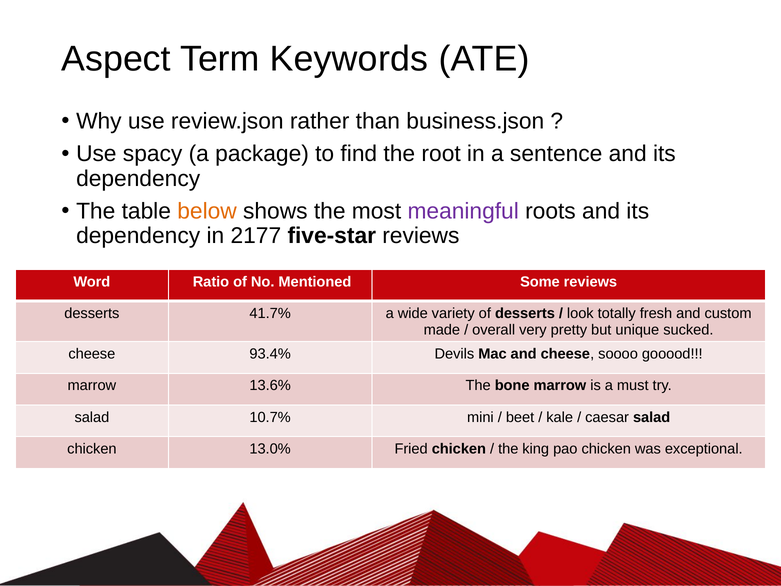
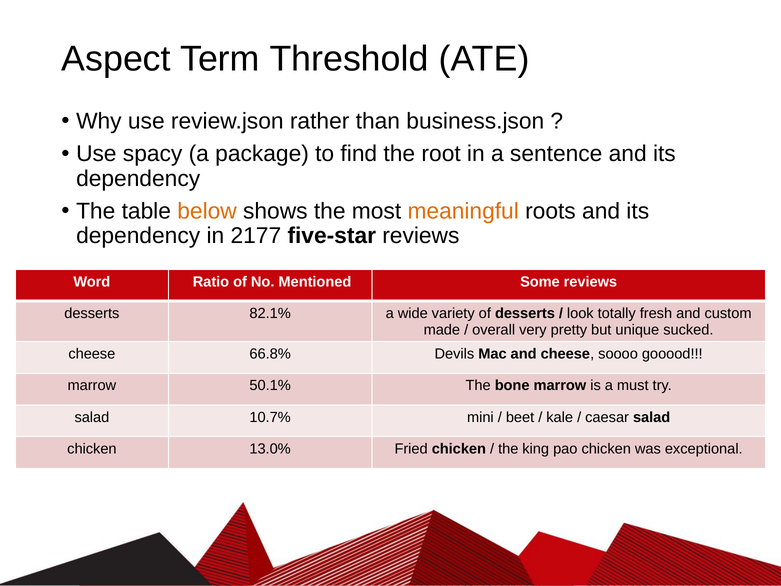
Keywords: Keywords -> Threshold (349, 59)
meaningful colour: purple -> orange (463, 211)
41.7%: 41.7% -> 82.1% (270, 313)
93.4%: 93.4% -> 66.8% (270, 354)
13.6%: 13.6% -> 50.1% (270, 385)
